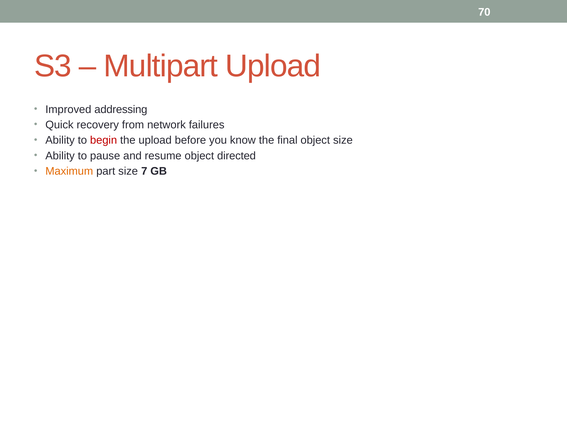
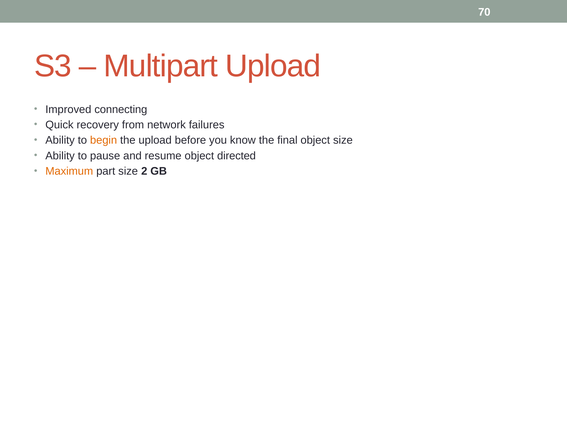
addressing: addressing -> connecting (121, 109)
begin colour: red -> orange (104, 140)
7: 7 -> 2 (144, 171)
